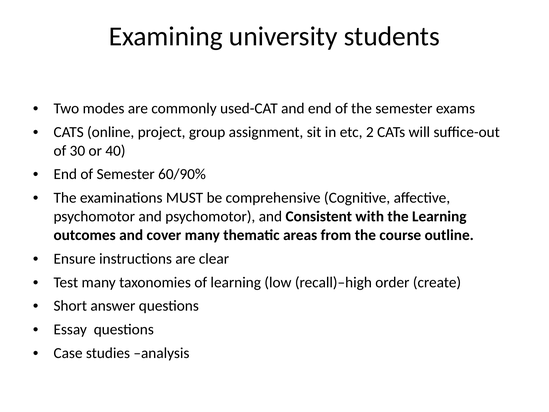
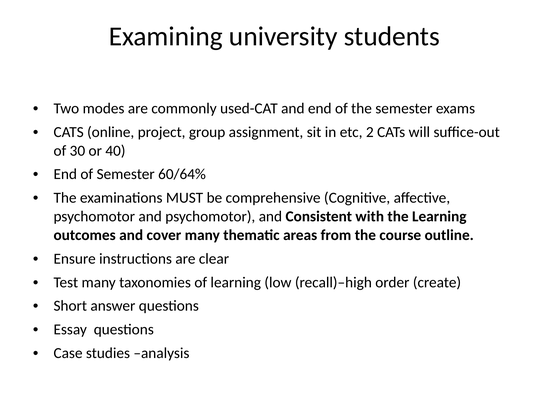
60/90%: 60/90% -> 60/64% (182, 174)
